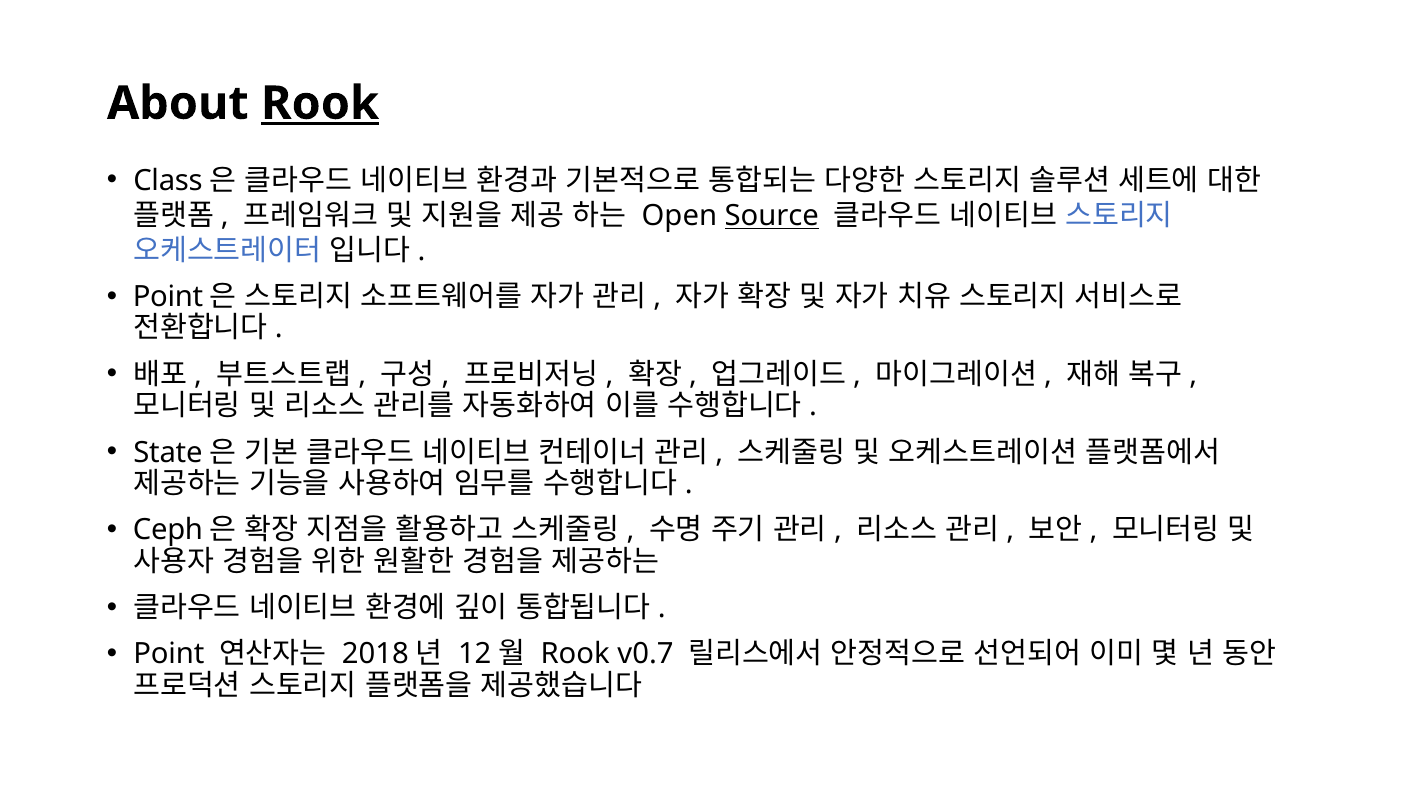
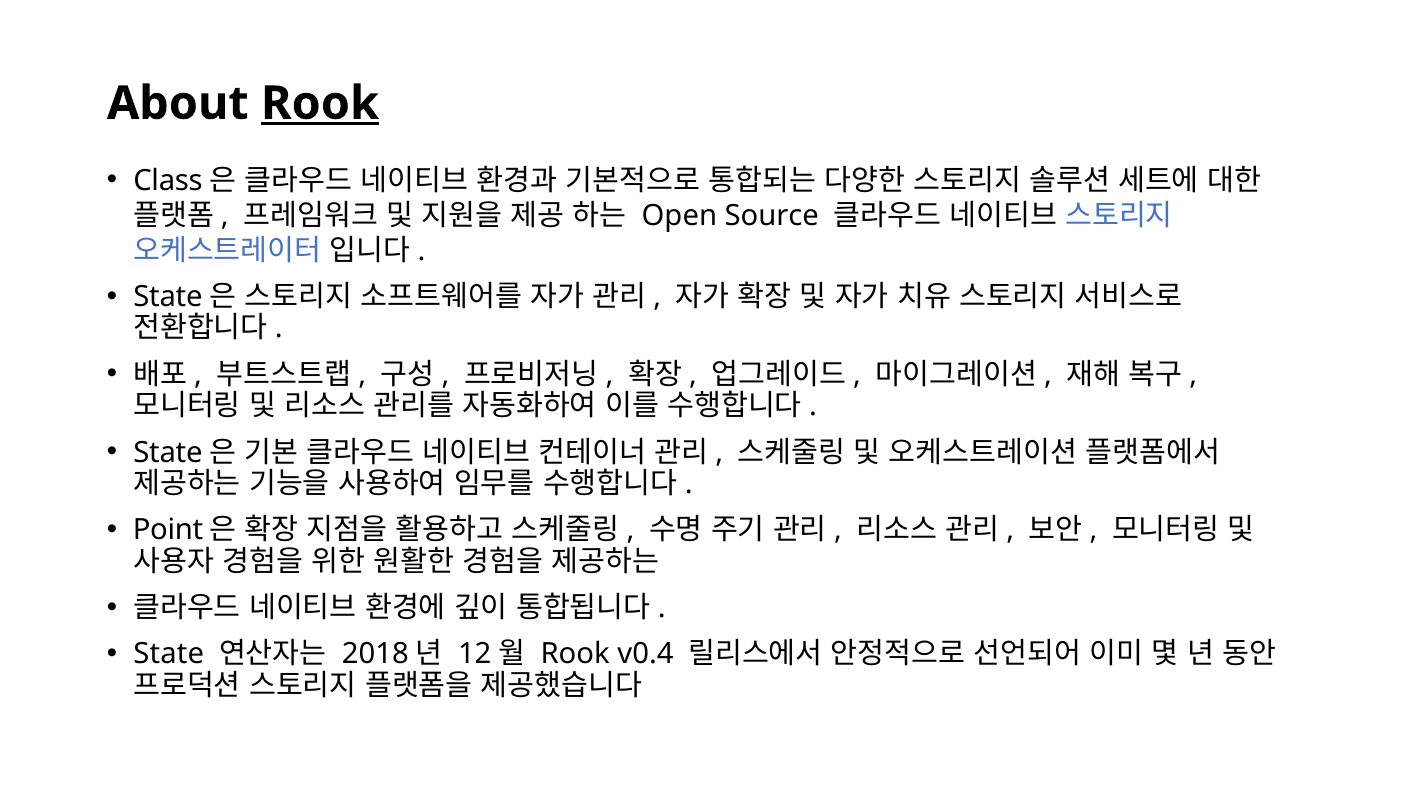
Source underline: present -> none (772, 216)
Point: Point -> State (168, 297)
Ceph: Ceph -> Point (168, 530)
Point: Point -> State (169, 654)
v0.7: v0.7 -> v0.4 (646, 654)
